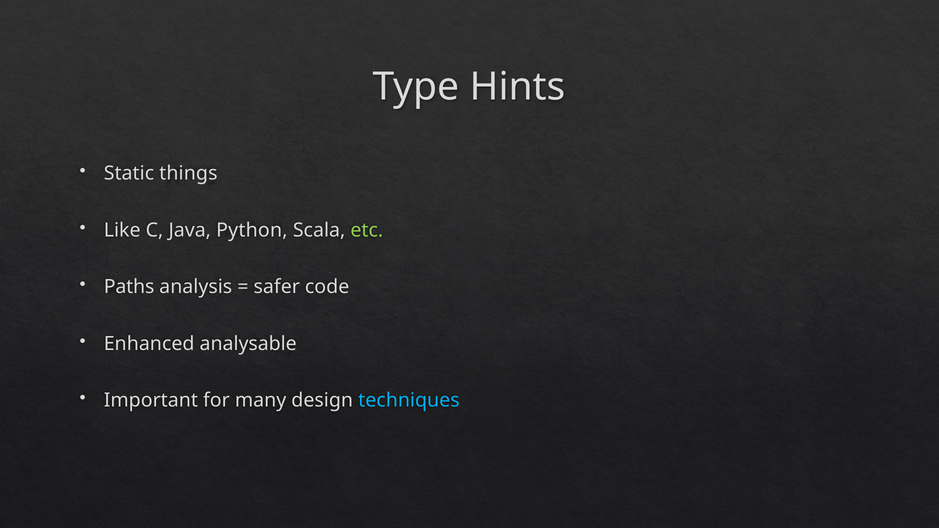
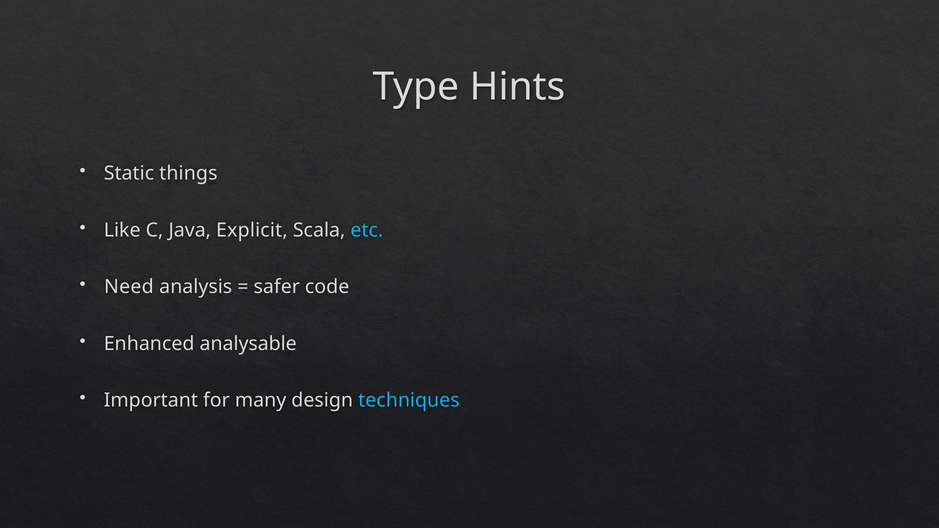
Python: Python -> Explicit (252, 230)
etc colour: light green -> light blue (367, 230)
Paths: Paths -> Need (129, 287)
